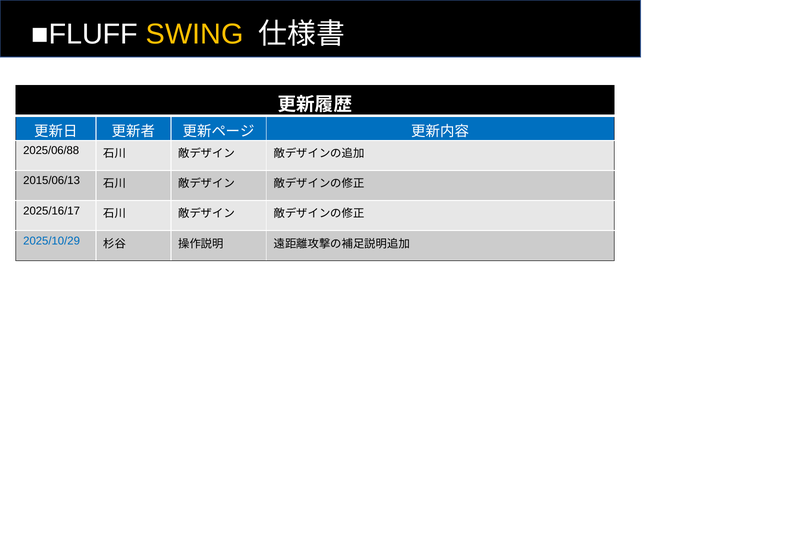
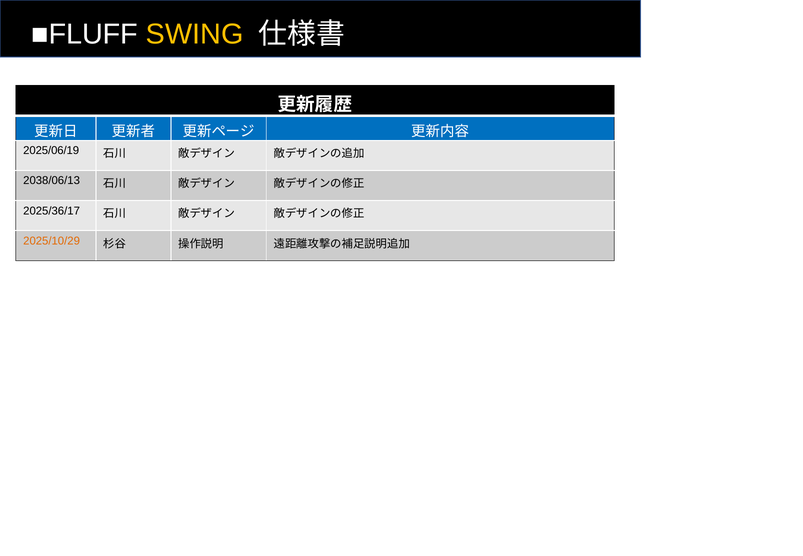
2025/06/88: 2025/06/88 -> 2025/06/19 (51, 151)
2015/06/13: 2015/06/13 -> 2038/06/13 (52, 181)
2025/16/17: 2025/16/17 -> 2025/36/17 (52, 211)
2025/10/29 colour: blue -> orange (52, 241)
